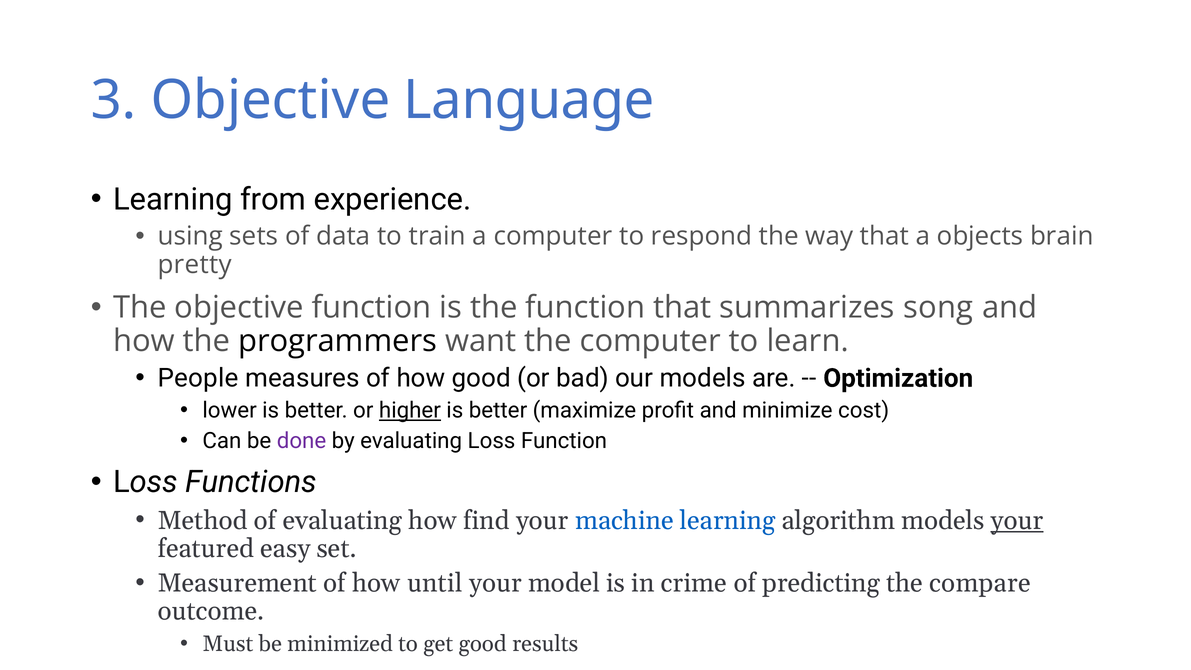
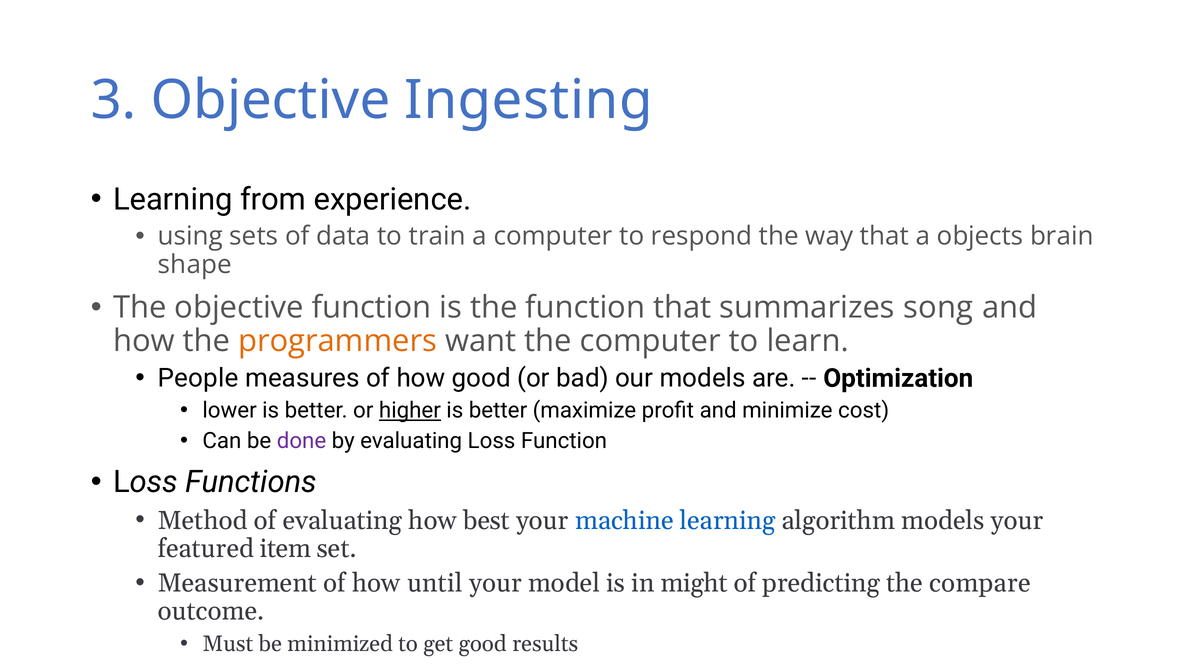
Language: Language -> Ingesting (529, 100)
pretty: pretty -> shape (195, 265)
programmers colour: black -> orange (338, 341)
find: find -> best (487, 520)
your underline: present -> none (1017, 520)
easy: easy -> item (286, 549)
crime: crime -> might (694, 583)
